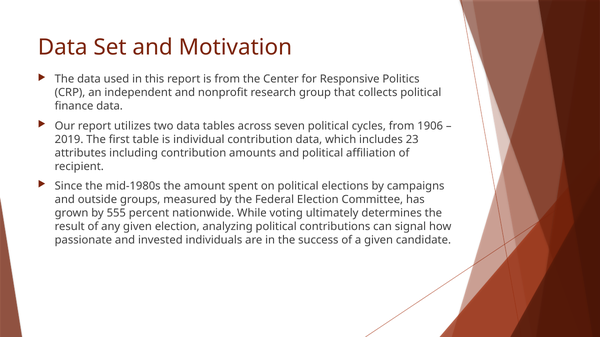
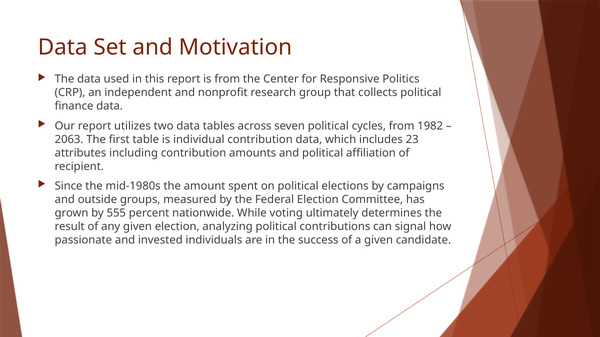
1906: 1906 -> 1982 (430, 126)
2019: 2019 -> 2063 (69, 140)
